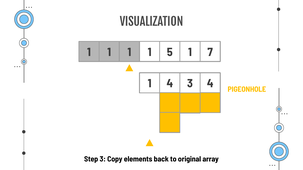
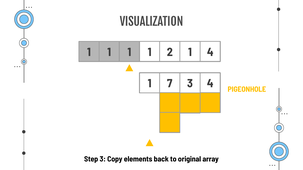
5: 5 -> 2 (170, 52)
1 7: 7 -> 4 (210, 52)
1 4: 4 -> 7 (170, 84)
